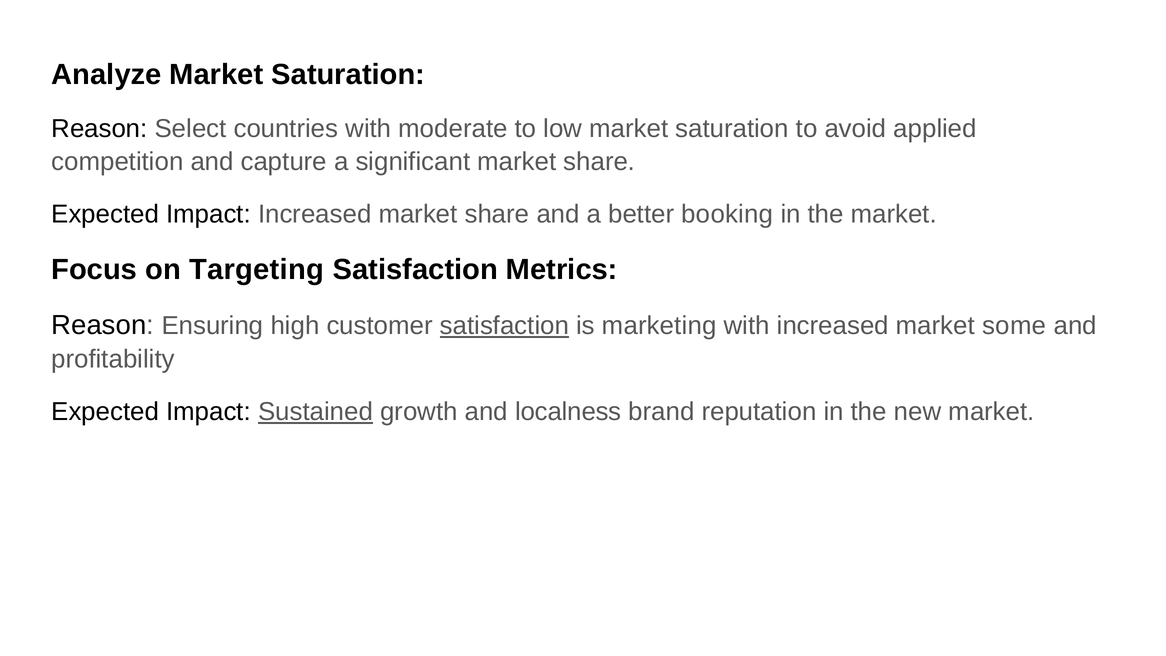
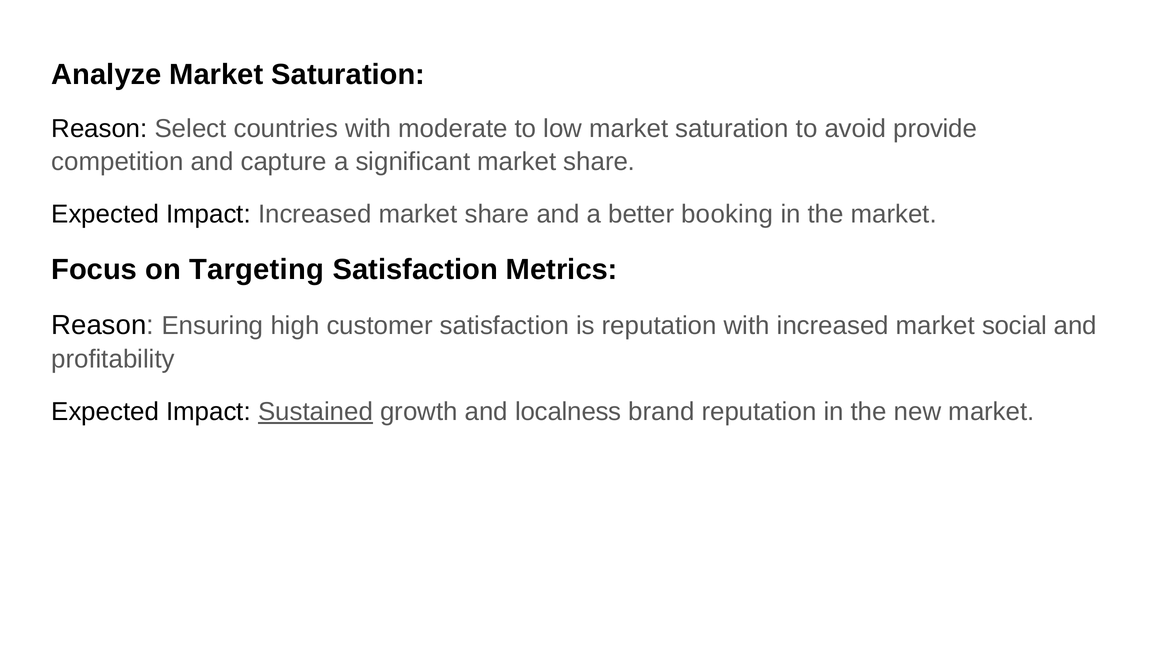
applied: applied -> provide (935, 129)
satisfaction underline: present -> none (504, 326)
is marketing: marketing -> reputation (659, 326)
some: some -> social (1015, 326)
